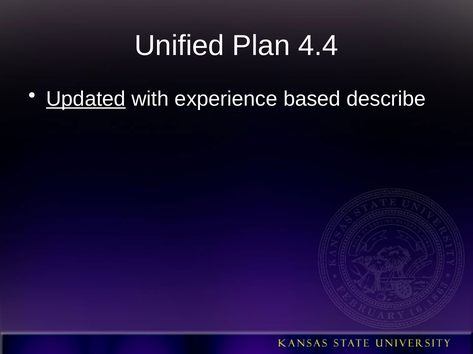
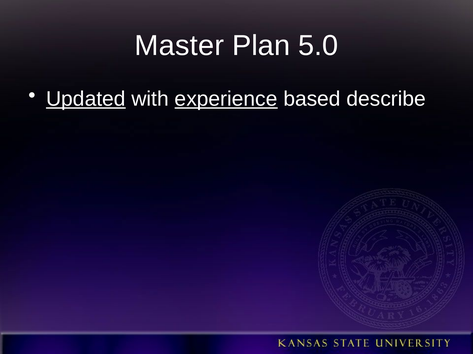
Unified: Unified -> Master (179, 46)
4.4: 4.4 -> 5.0 (318, 46)
experience underline: none -> present (226, 99)
